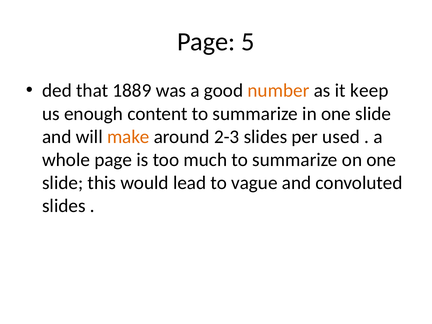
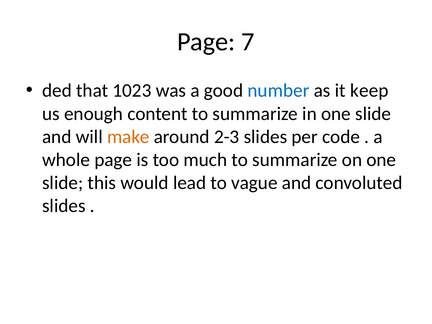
5: 5 -> 7 (248, 42)
1889: 1889 -> 1023 (132, 91)
number colour: orange -> blue (278, 91)
used: used -> code (341, 137)
